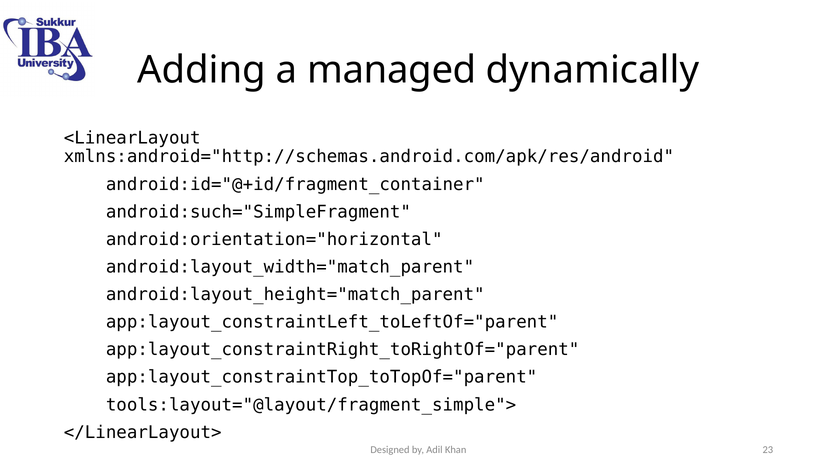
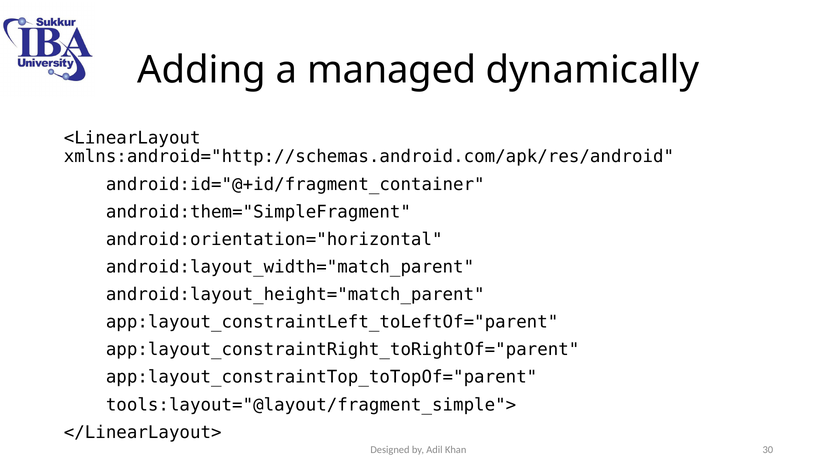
android:such="SimpleFragment: android:such="SimpleFragment -> android:them="SimpleFragment (258, 212)
23: 23 -> 30 (768, 450)
